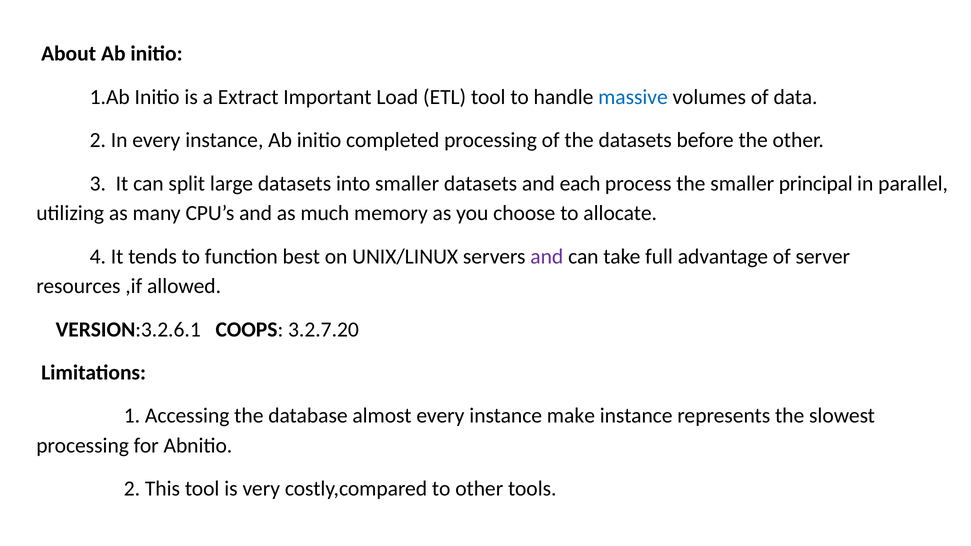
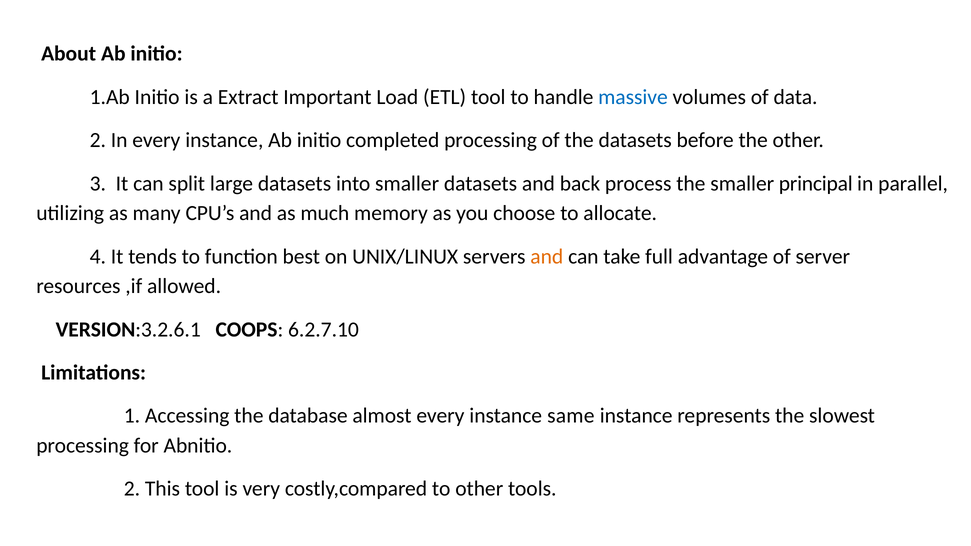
each: each -> back (580, 184)
and colour: purple -> orange (547, 257)
3.2.7.20: 3.2.7.20 -> 6.2.7.10 (323, 330)
make: make -> same (571, 416)
